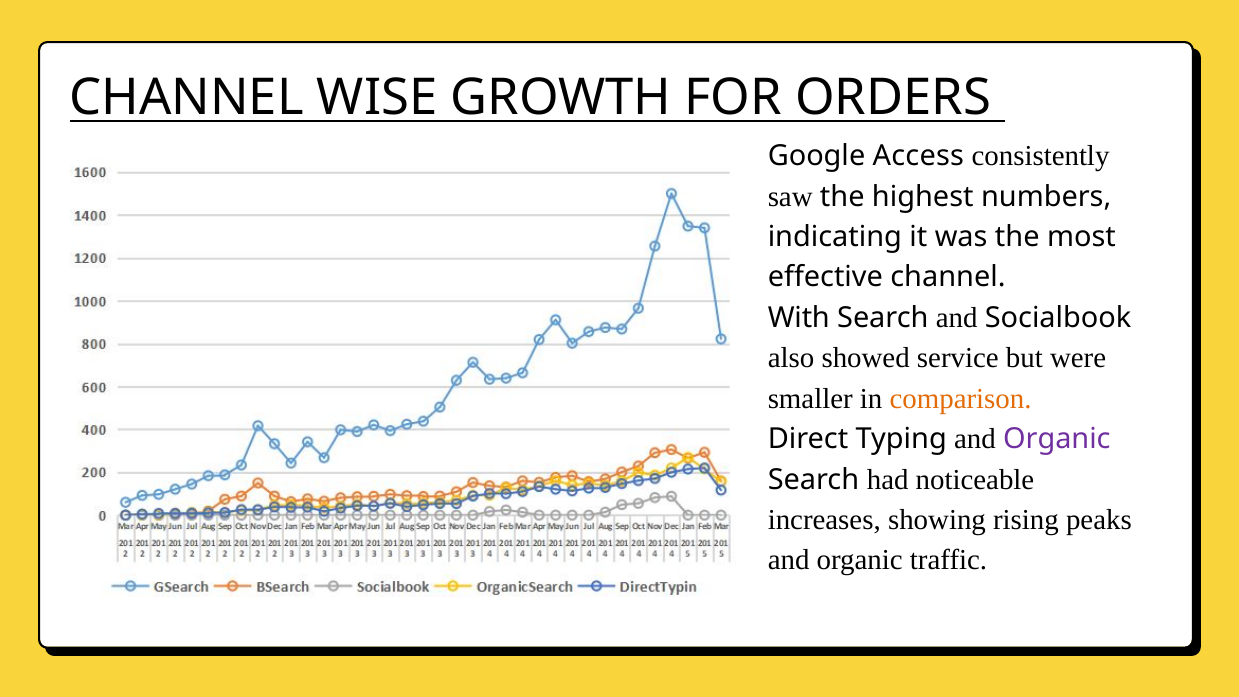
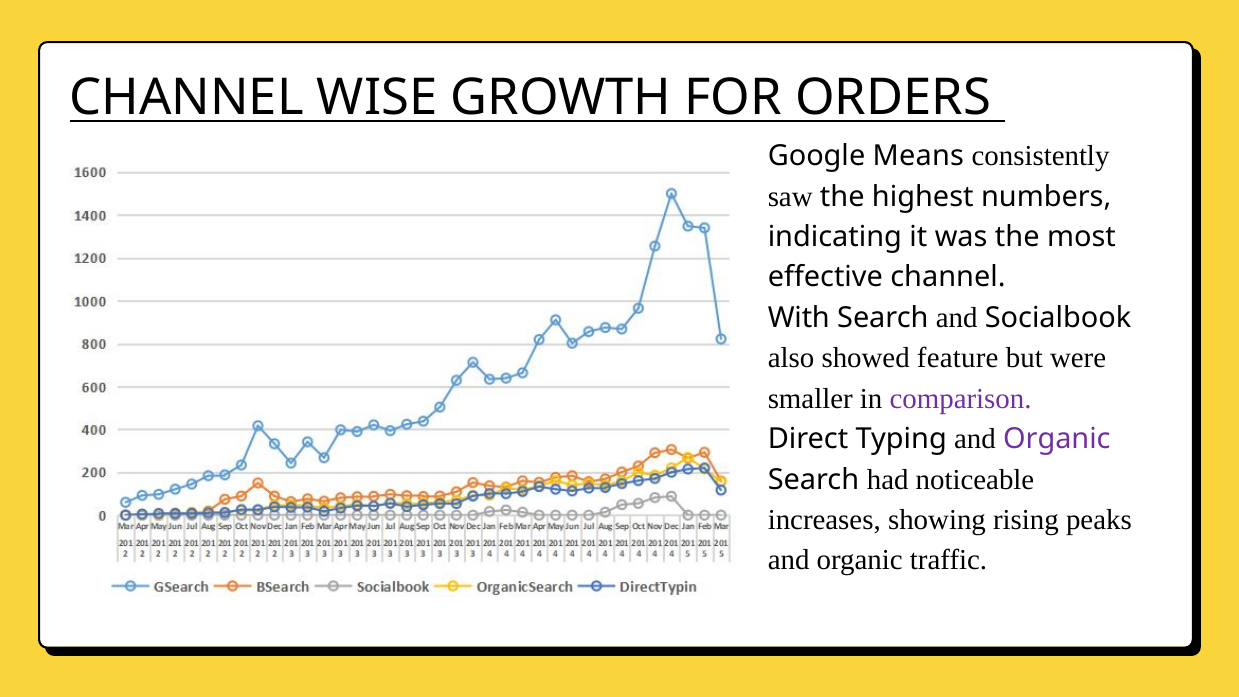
Access: Access -> Means (918, 156)
service: service -> feature (958, 358)
comparison colour: orange -> purple (961, 399)
